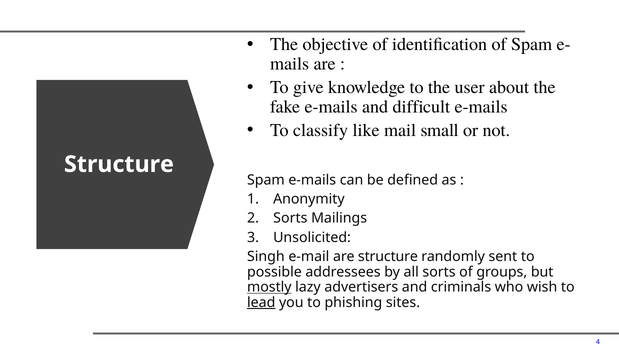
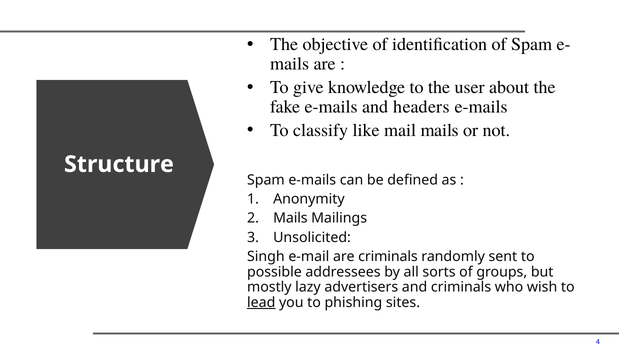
difficult: difficult -> headers (421, 107)
mail small: small -> mails (440, 130)
Sorts: Sorts -> Mails (290, 218)
are structure: structure -> criminals (388, 257)
mostly underline: present -> none (269, 287)
